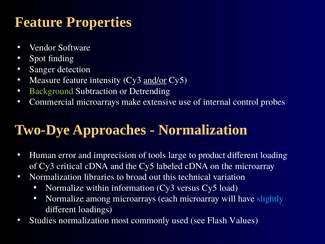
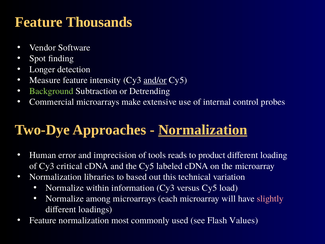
Properties: Properties -> Thousands (99, 22)
Sanger: Sanger -> Longer (42, 69)
Normalization underline: none -> present (203, 130)
large: large -> reads (178, 155)
broad: broad -> based (137, 177)
slightly colour: light blue -> pink (270, 198)
Studies: Studies -> Feature (43, 220)
